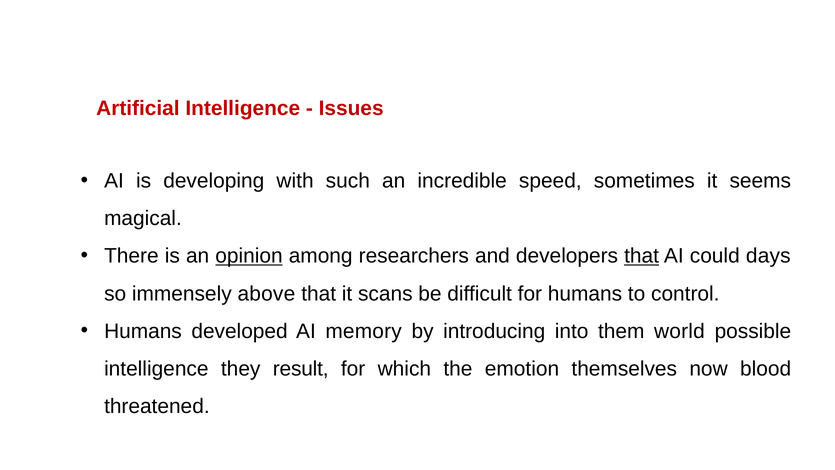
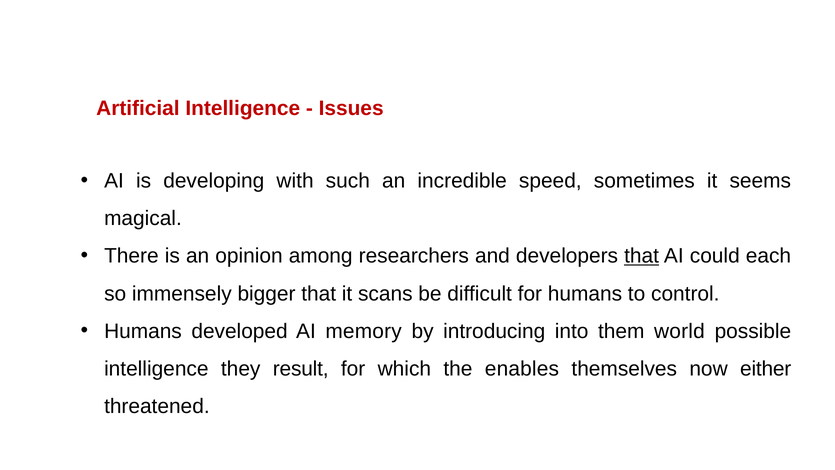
opinion underline: present -> none (249, 256)
days: days -> each (768, 256)
above: above -> bigger (266, 293)
emotion: emotion -> enables (522, 369)
blood: blood -> either (766, 369)
